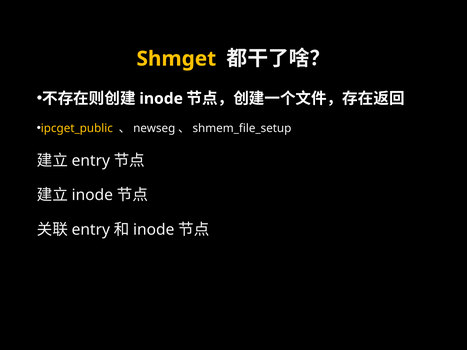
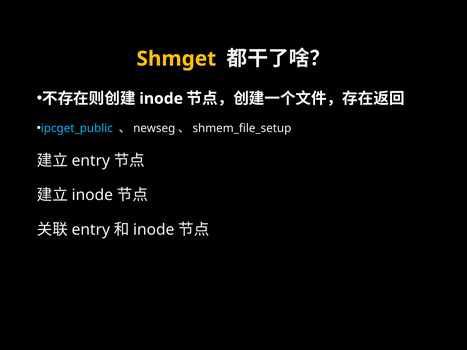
ipcget_public colour: yellow -> light blue (77, 128)
